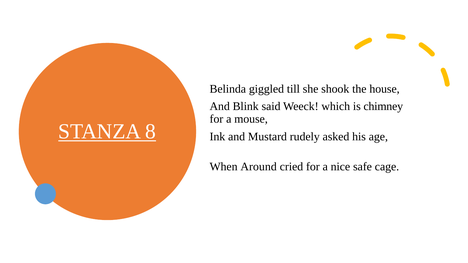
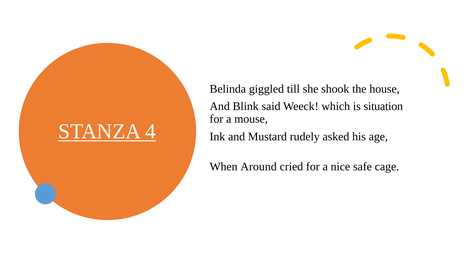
chimney: chimney -> situation (383, 107)
8: 8 -> 4 (151, 131)
